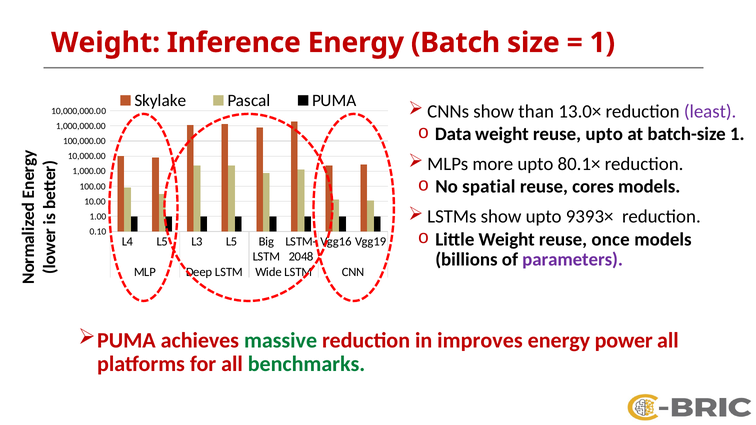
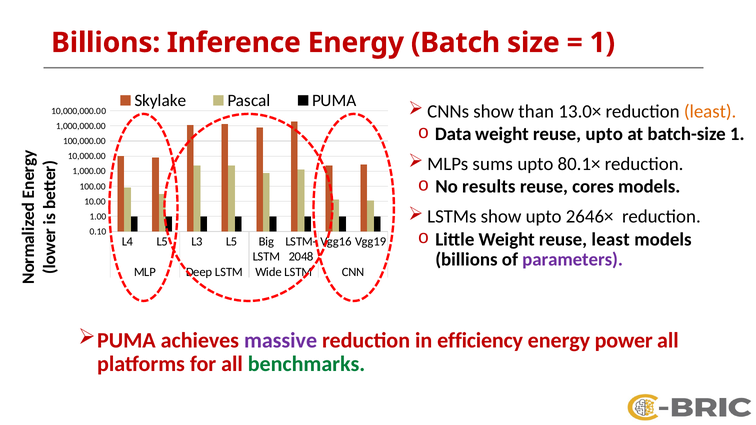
Weight: Weight -> Billions (106, 43)
least colour: purple -> orange (710, 111)
more: more -> sums (493, 164)
spatial: spatial -> results (489, 187)
9393×: 9393× -> 2646× (590, 217)
reuse once: once -> least (611, 239)
massive colour: green -> purple (281, 341)
improves: improves -> efficiency (480, 341)
